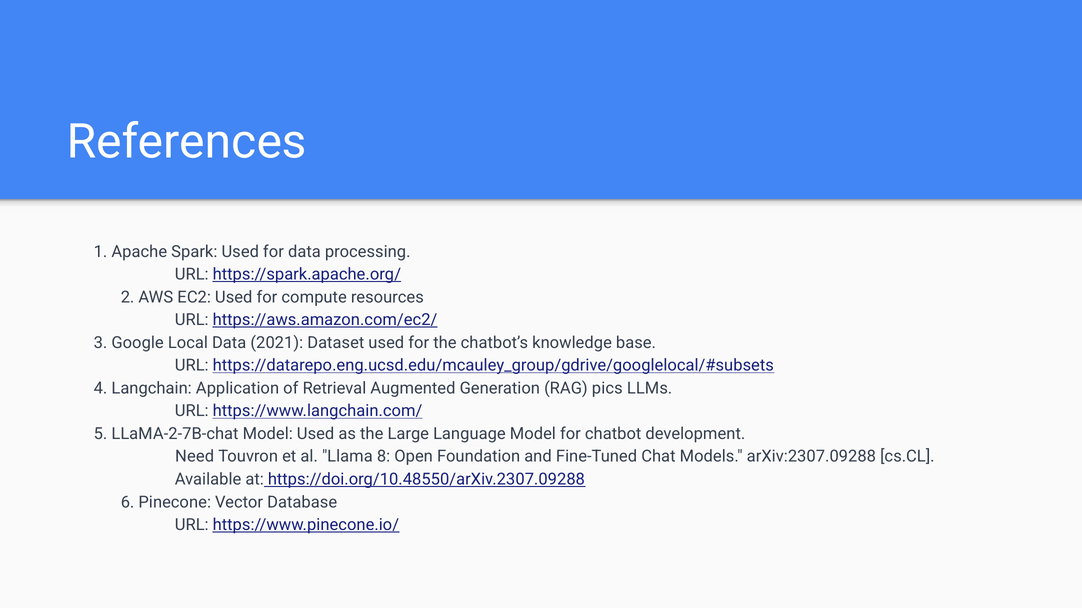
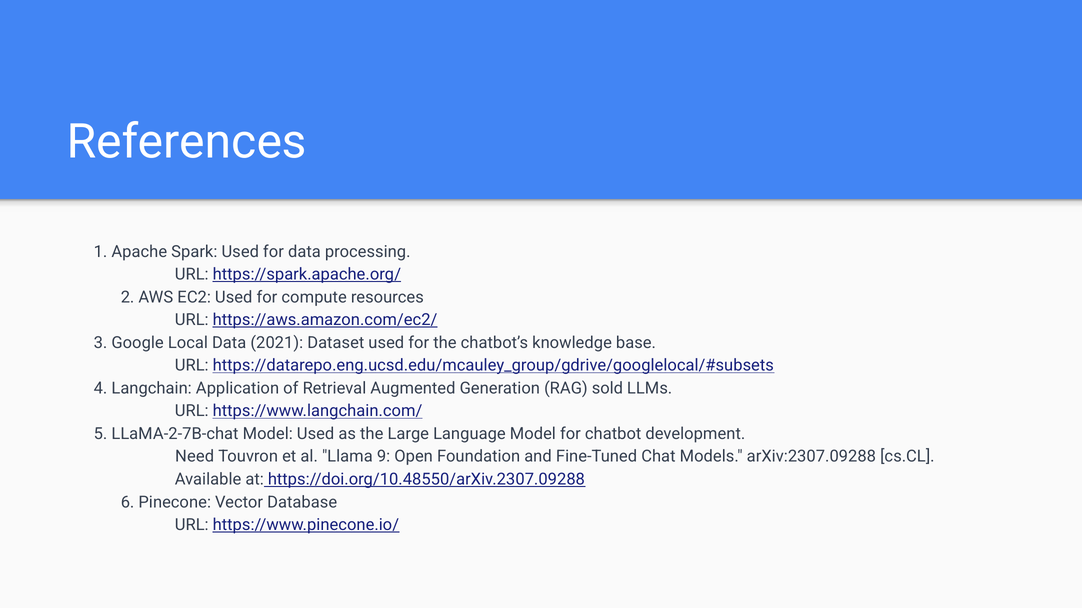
pics: pics -> sold (607, 389)
8: 8 -> 9 (384, 457)
